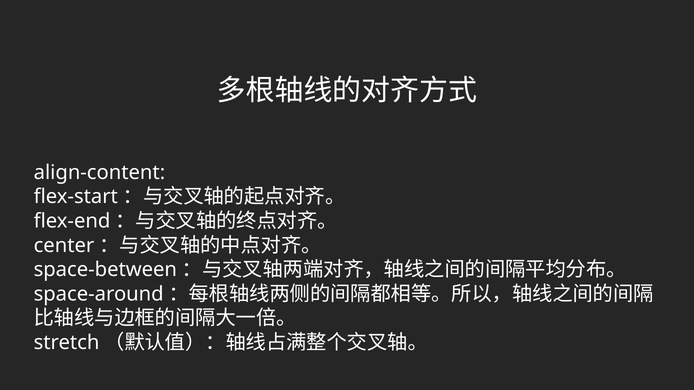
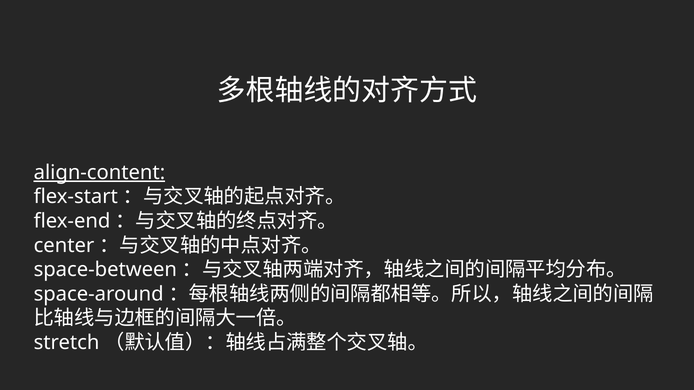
align-content underline: none -> present (99, 173)
